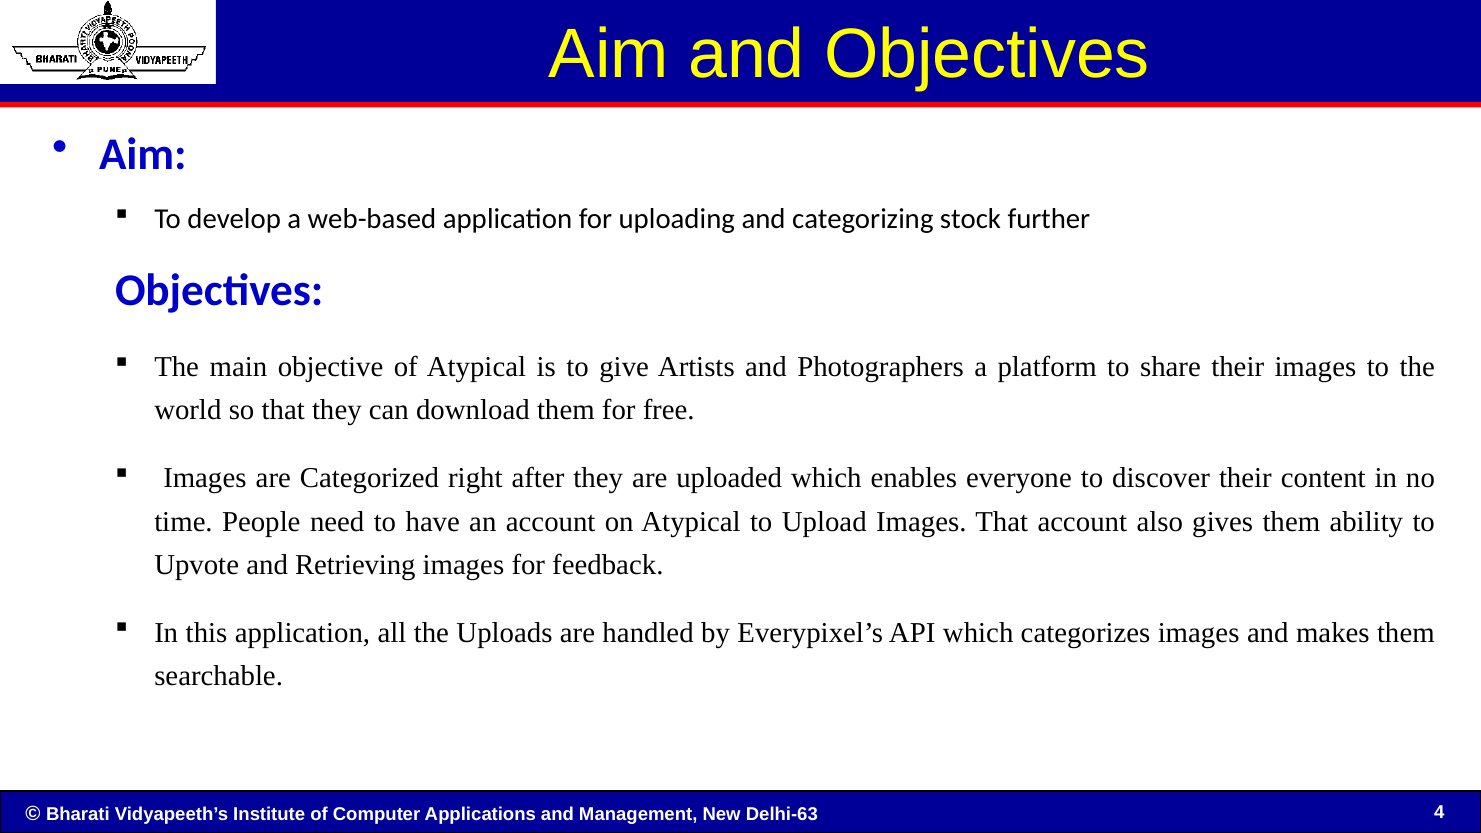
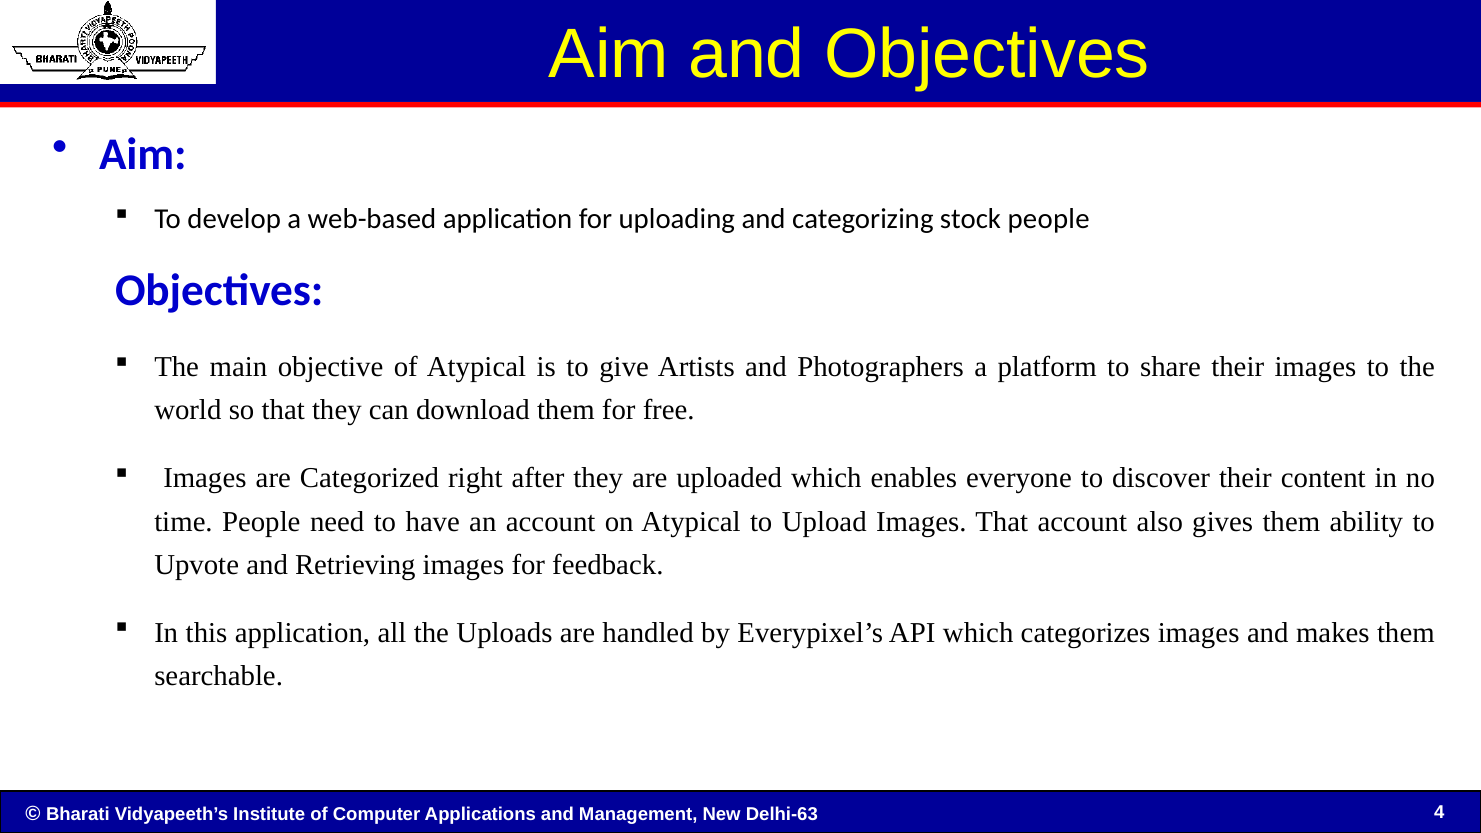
stock further: further -> people (1049, 219)
